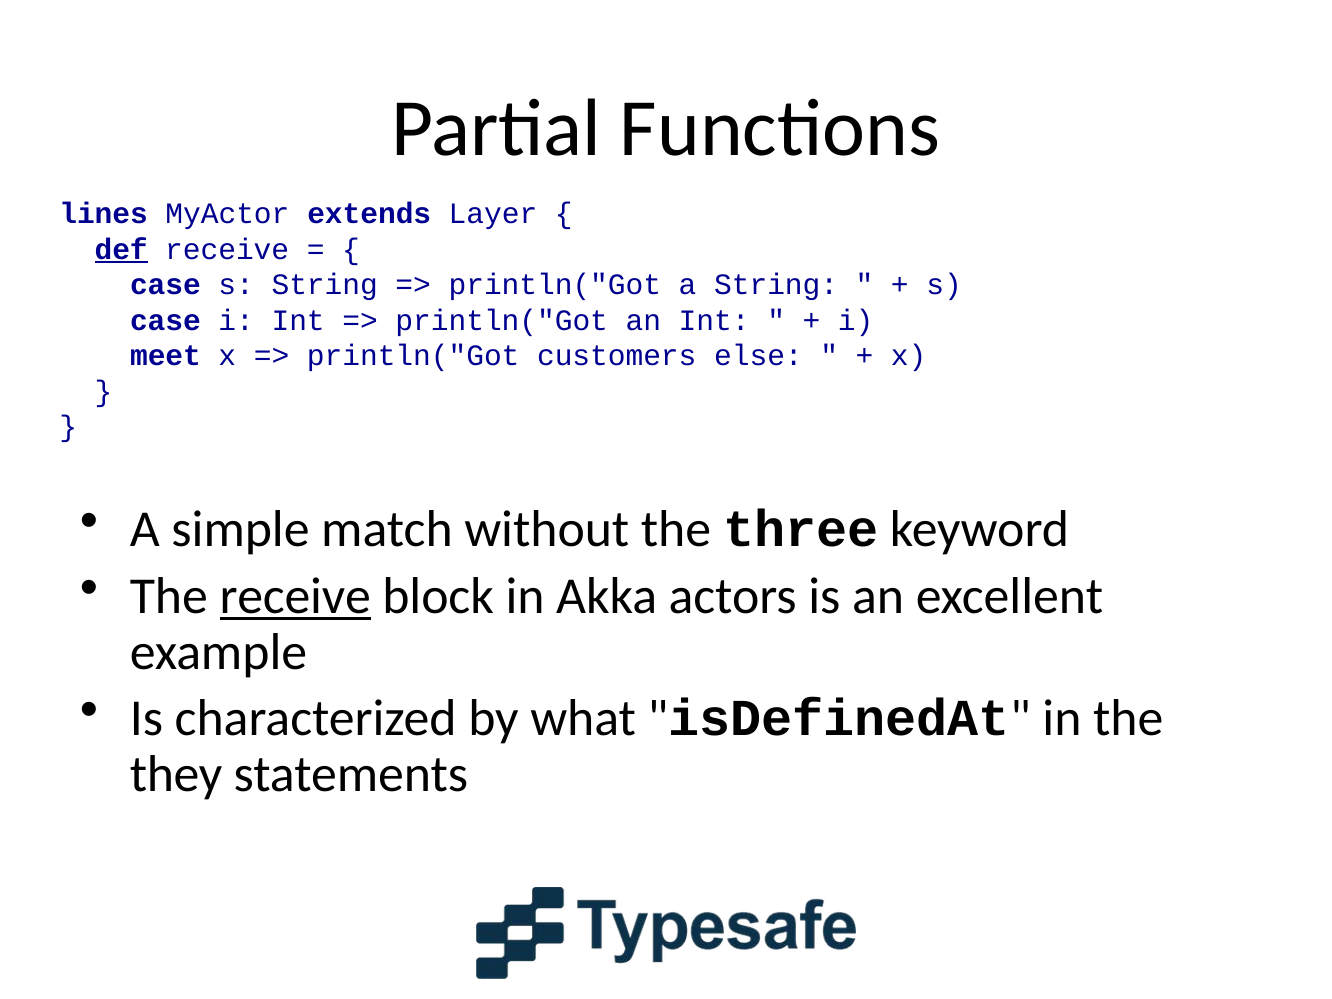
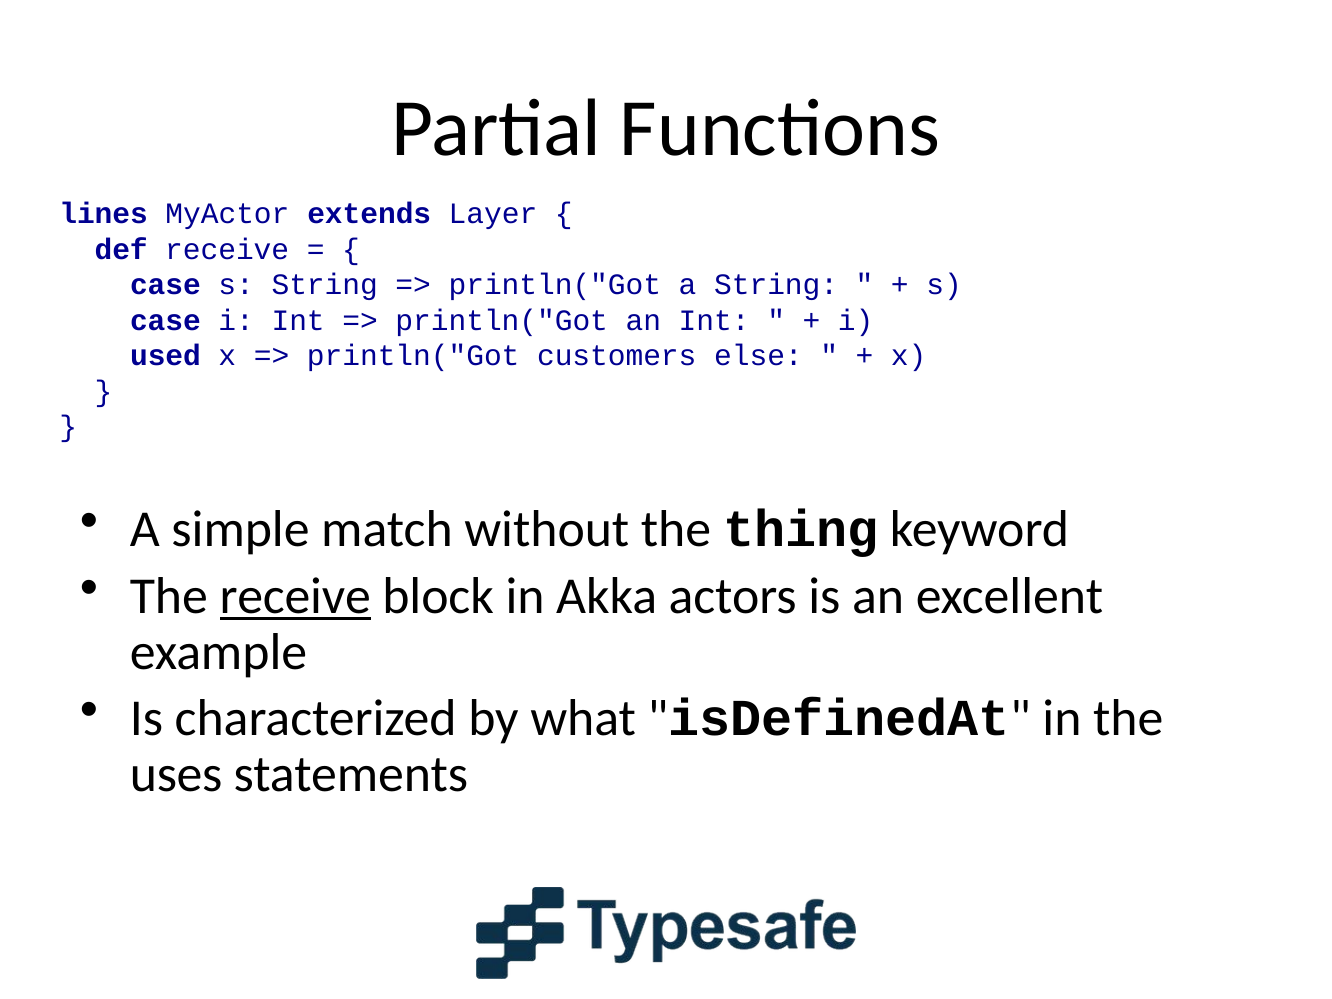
def underline: present -> none (121, 250)
meet: meet -> used (166, 356)
three: three -> thing (801, 529)
they: they -> uses (176, 774)
